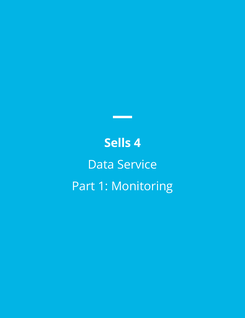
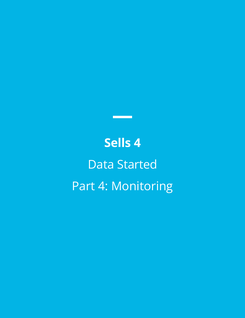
Service: Service -> Started (137, 164)
Part 1: 1 -> 4 (103, 186)
